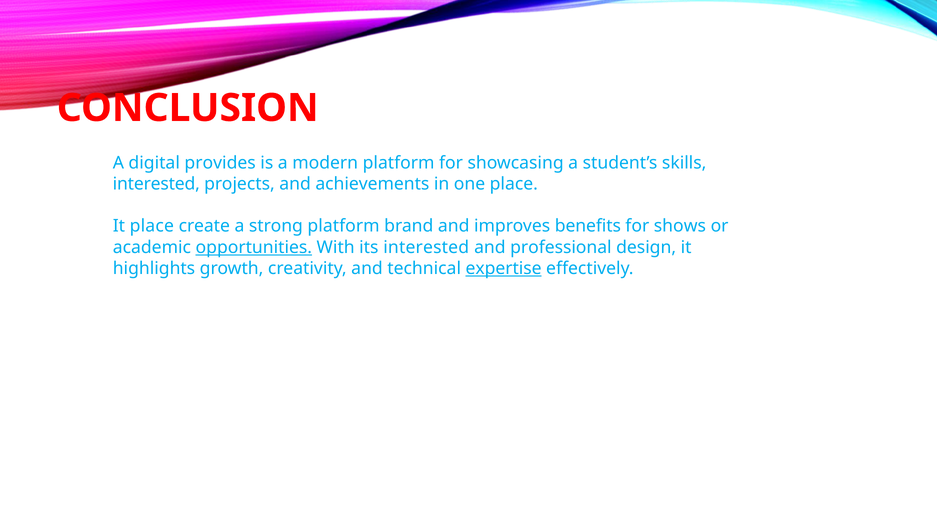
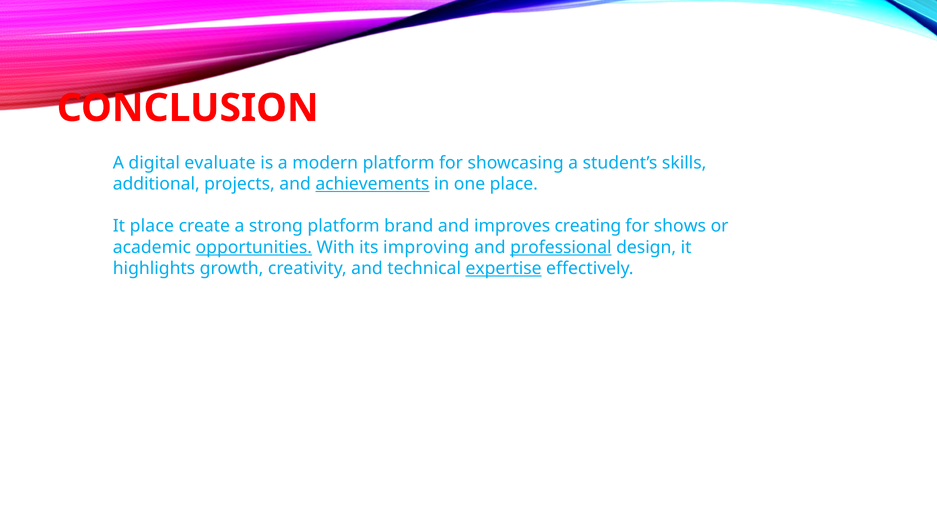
provides: provides -> evaluate (220, 163)
interested: interested -> additional (156, 184)
achievements underline: none -> present (372, 184)
benefits: benefits -> creating (588, 226)
its interested: interested -> improving (426, 247)
professional underline: none -> present (561, 247)
